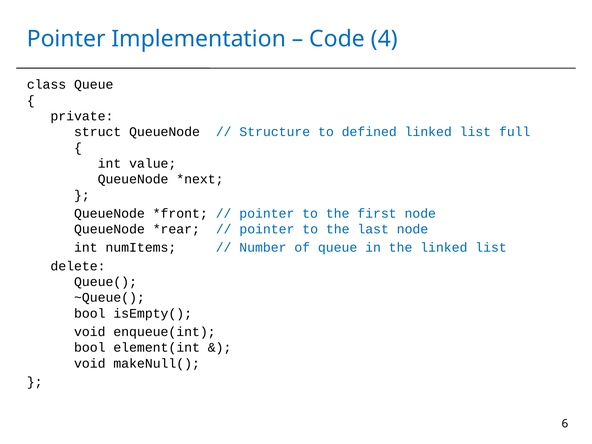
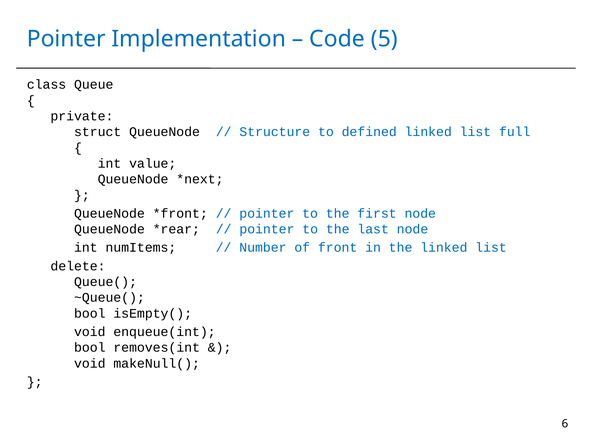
4: 4 -> 5 (384, 39)
of queue: queue -> front (338, 248)
element(int: element(int -> removes(int (157, 348)
